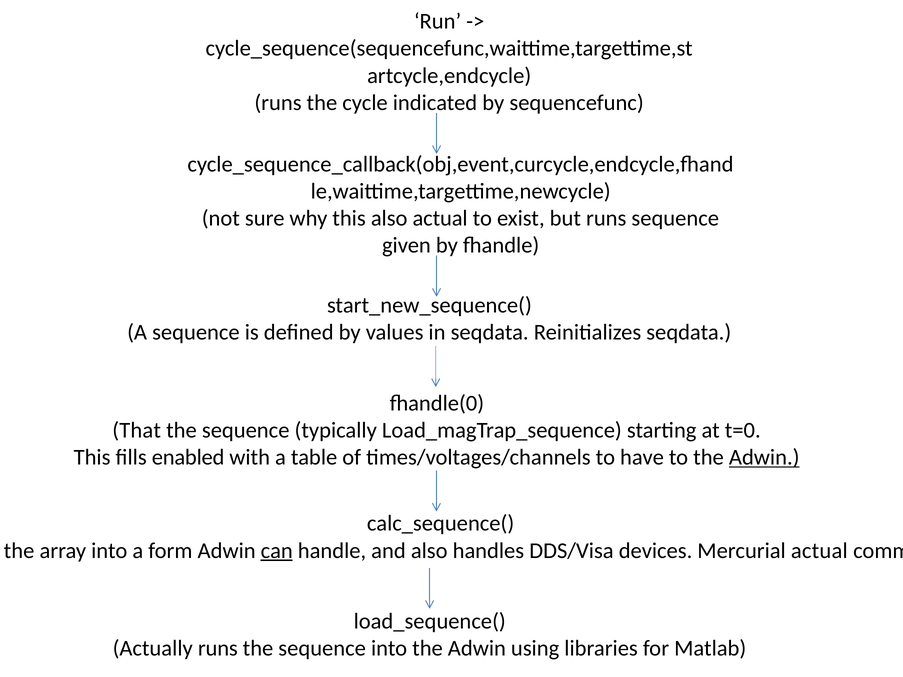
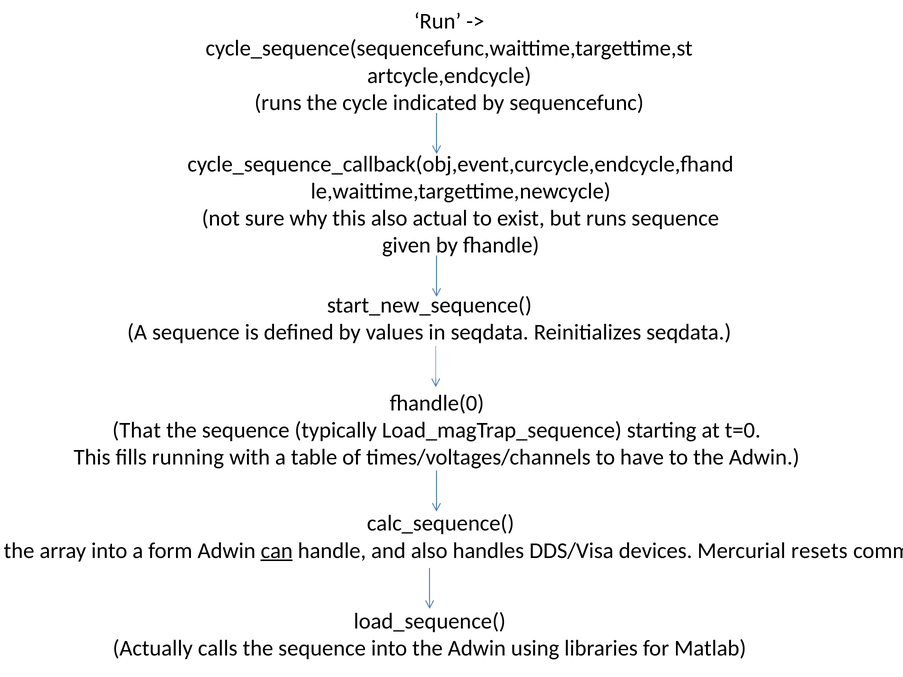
enabled: enabled -> running (188, 457)
Adwin underline: present -> none (764, 457)
Mercurial actual: actual -> resets (819, 551)
Actually runs: runs -> calls (218, 649)
